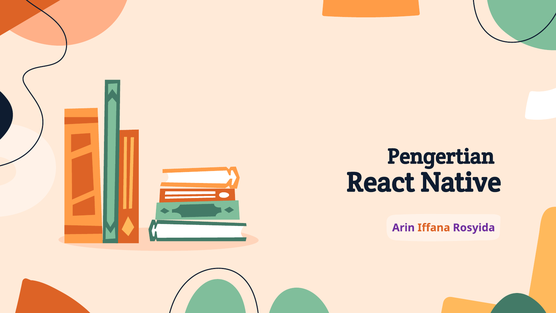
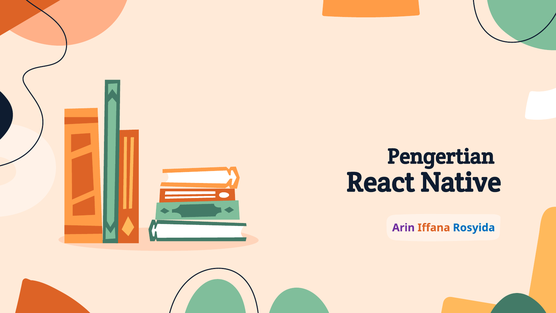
Rosyida colour: purple -> blue (474, 228)
